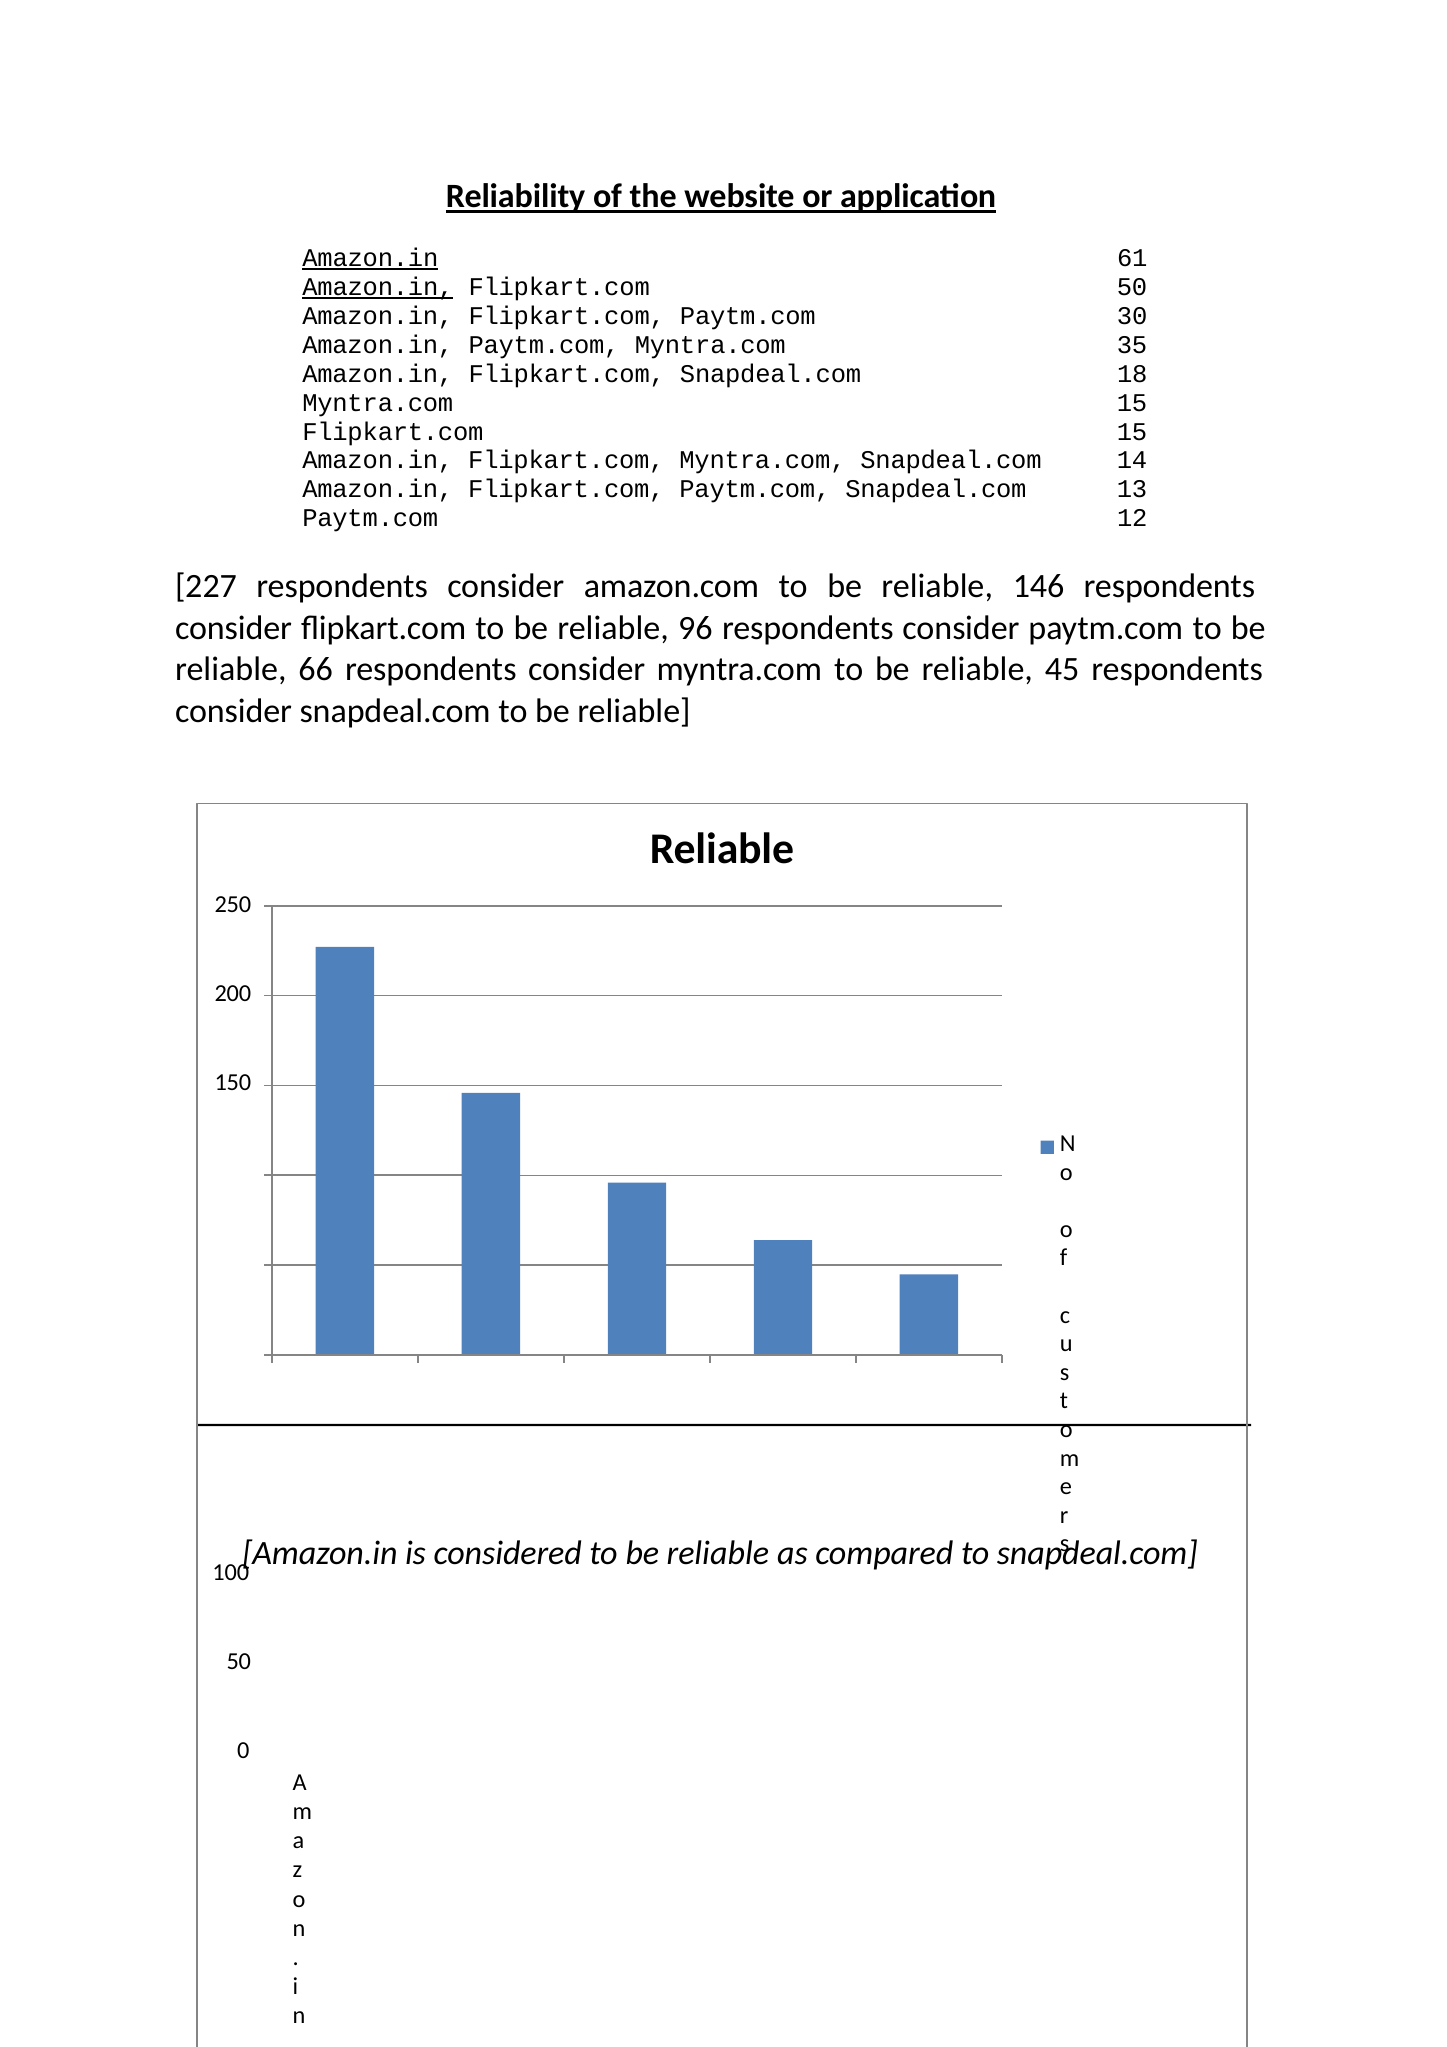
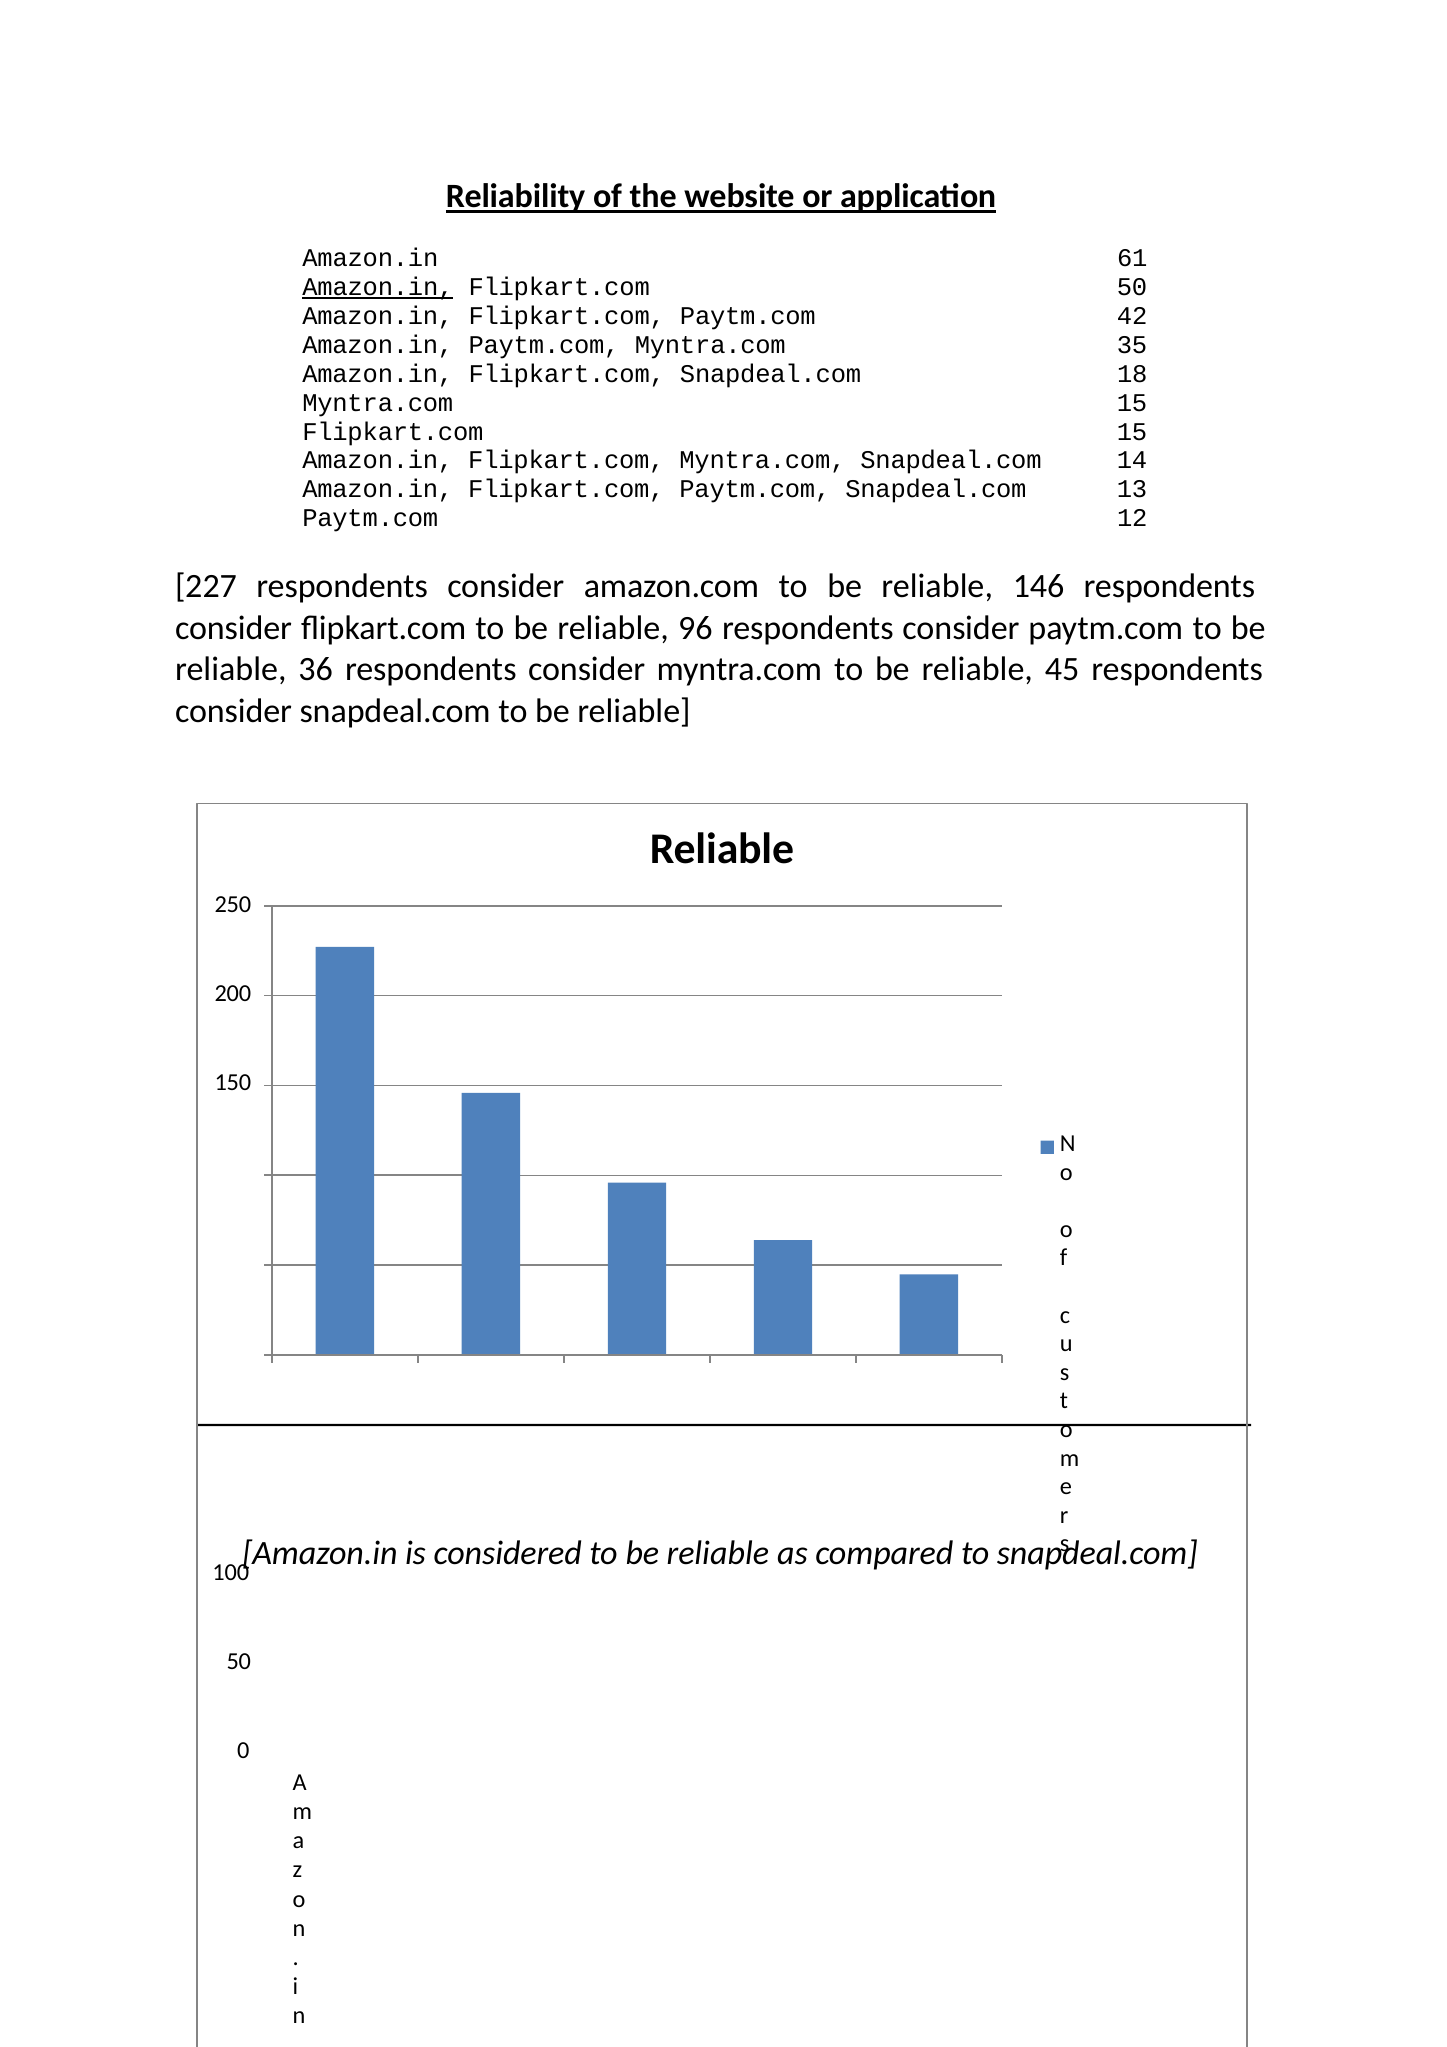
Amazon.in underline: present -> none (370, 258)
30: 30 -> 42 (1132, 316)
66: 66 -> 36 (316, 670)
